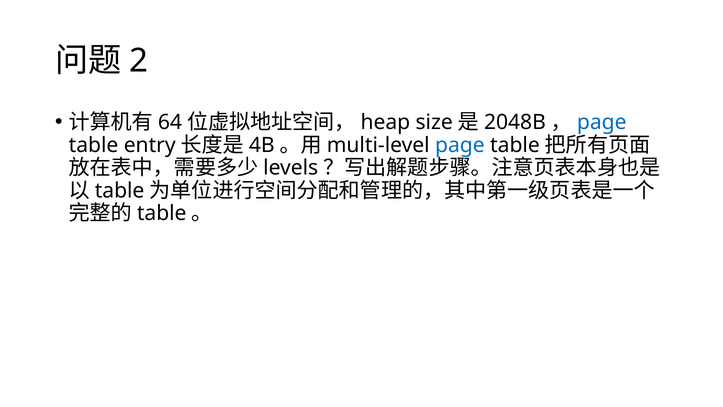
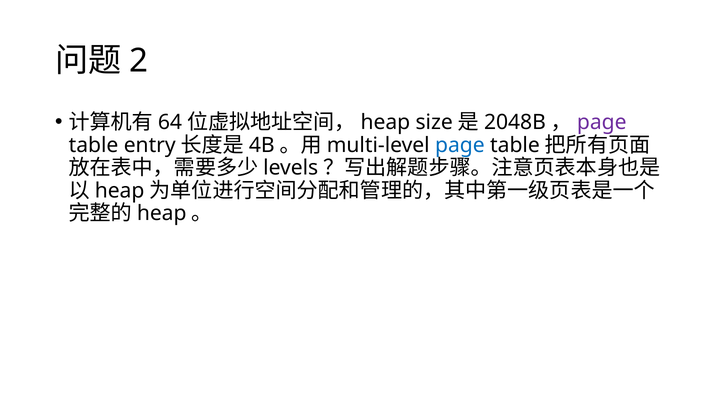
page colour: blue -> purple (602, 122)
table: table -> heap (120, 191)
table: table -> heap (162, 213)
